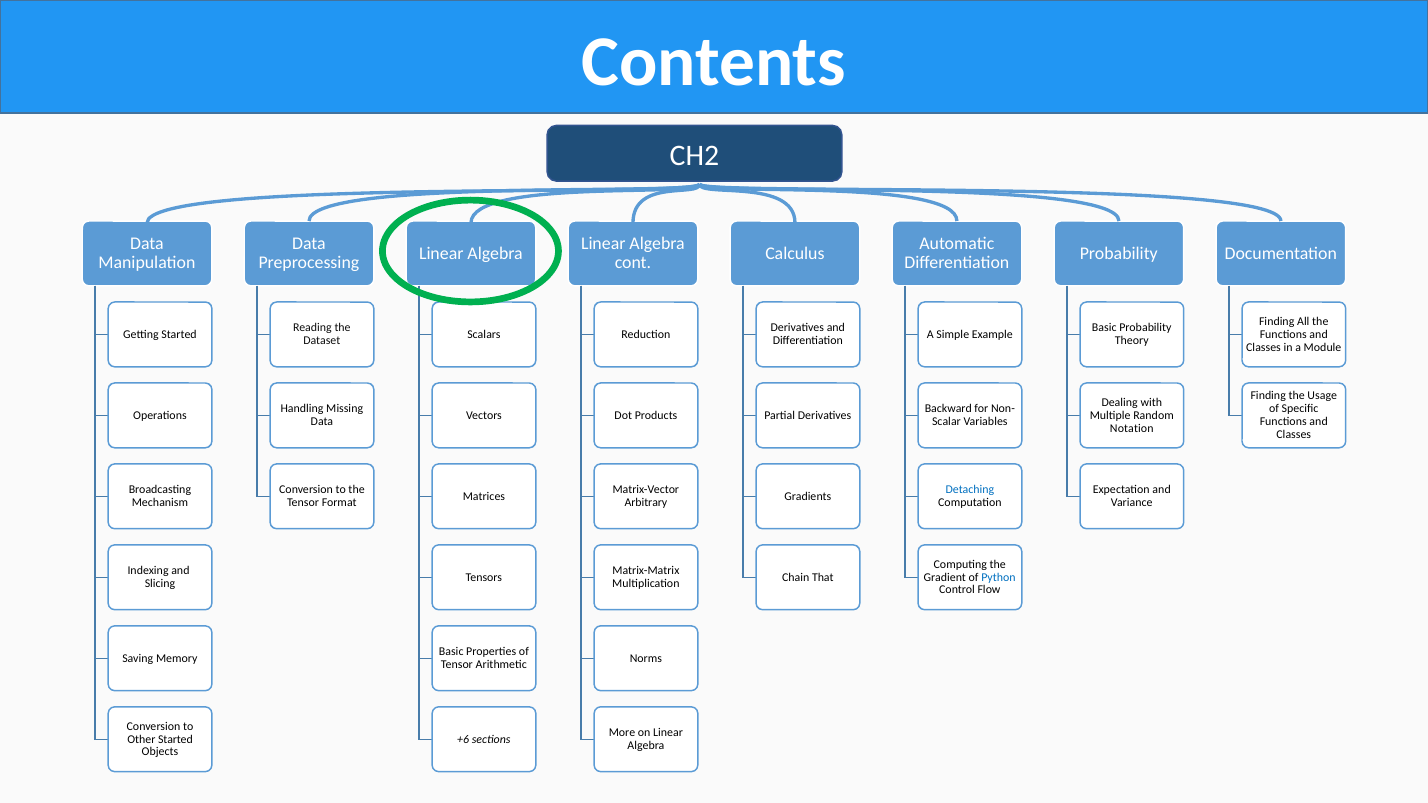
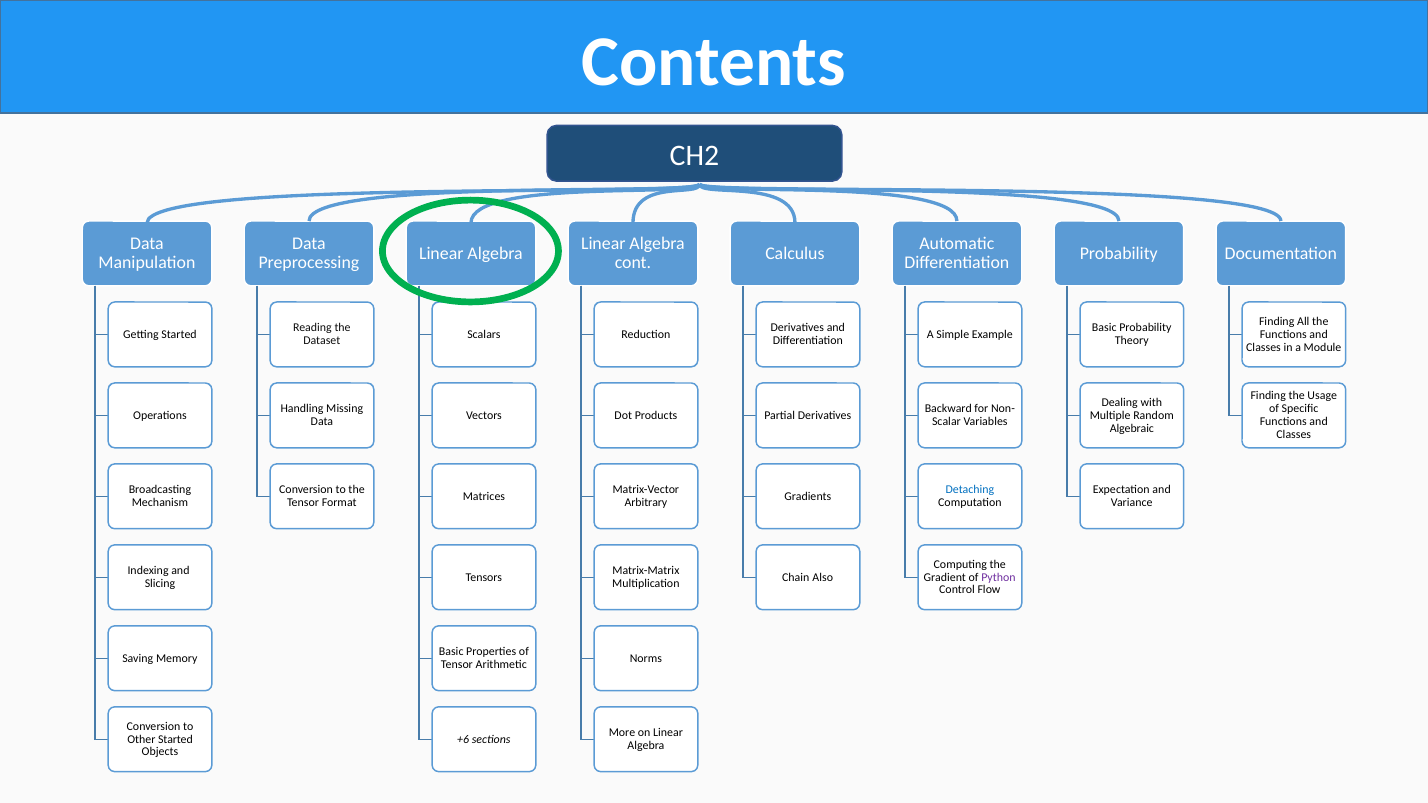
Notation: Notation -> Algebraic (1132, 428)
That: That -> Also (823, 577)
Python colour: blue -> purple (998, 577)
